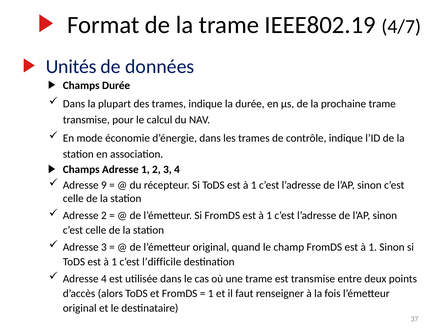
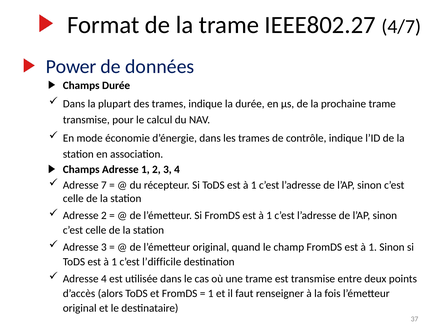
IEEE802.19: IEEE802.19 -> IEEE802.27 (320, 25)
Unités: Unités -> Power (71, 67)
9: 9 -> 7 (104, 185)
